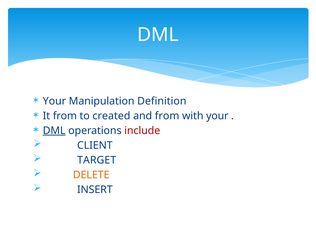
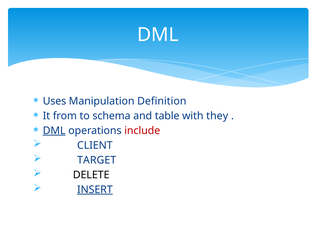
Your: Your -> Uses (54, 101)
created: created -> schema (111, 116)
and from: from -> table (167, 116)
with your: your -> they (217, 116)
DELETE colour: orange -> black (91, 175)
INSERT underline: none -> present (95, 190)
